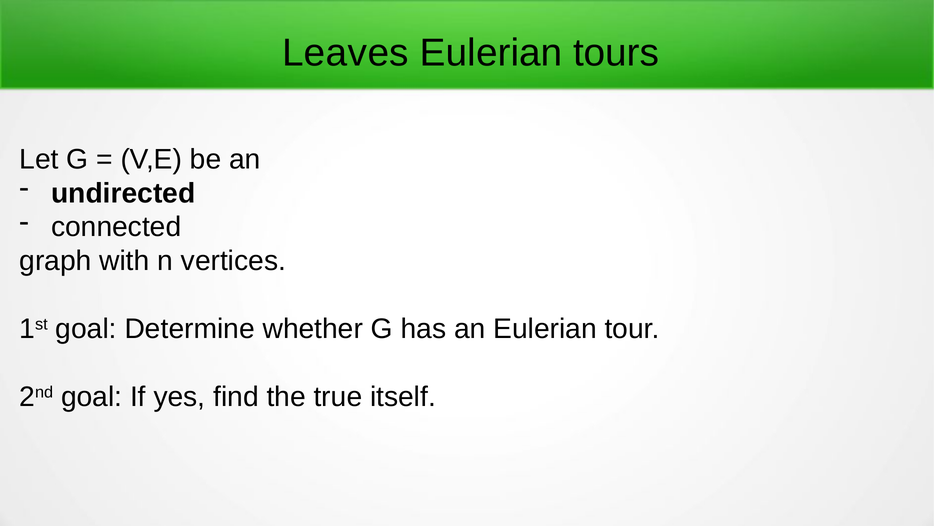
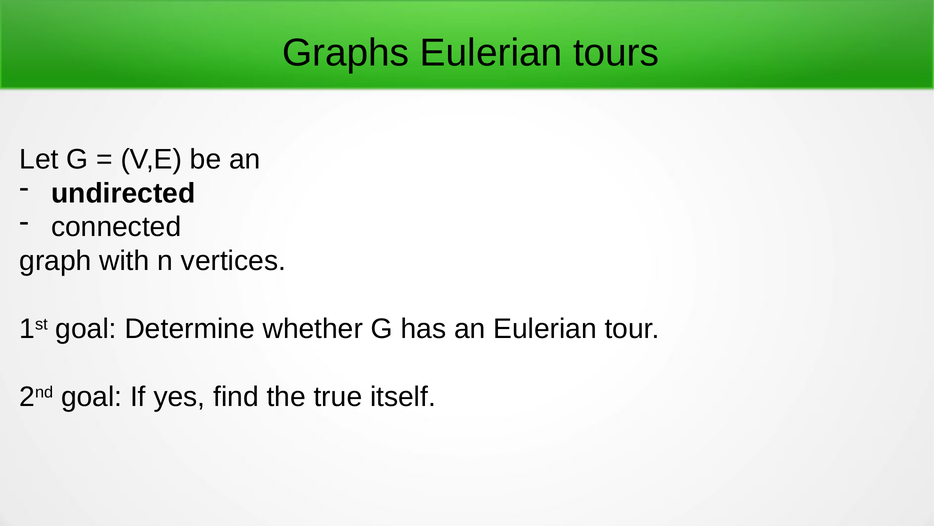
Leaves: Leaves -> Graphs (346, 53)
